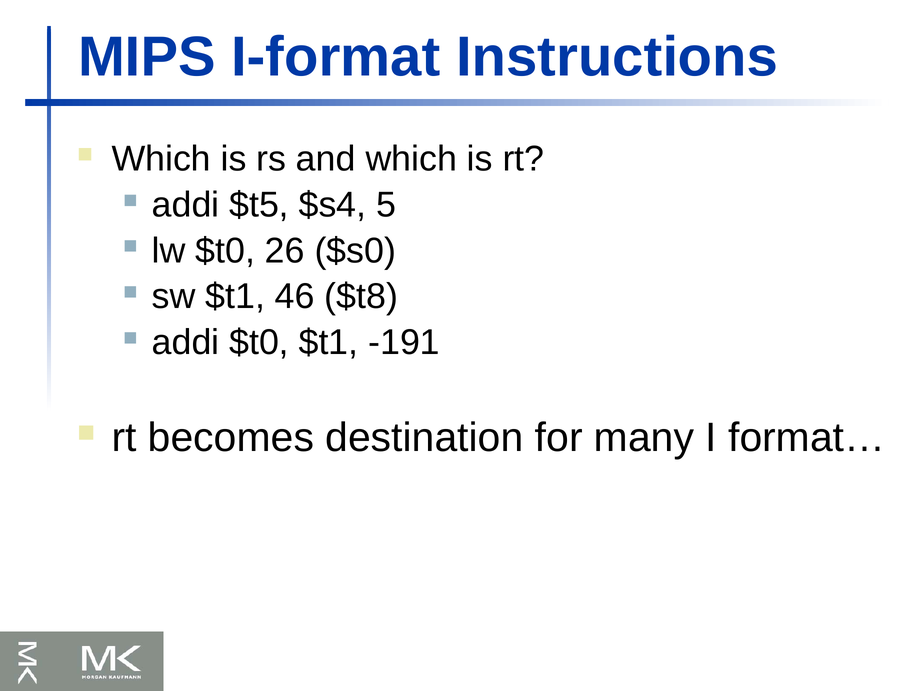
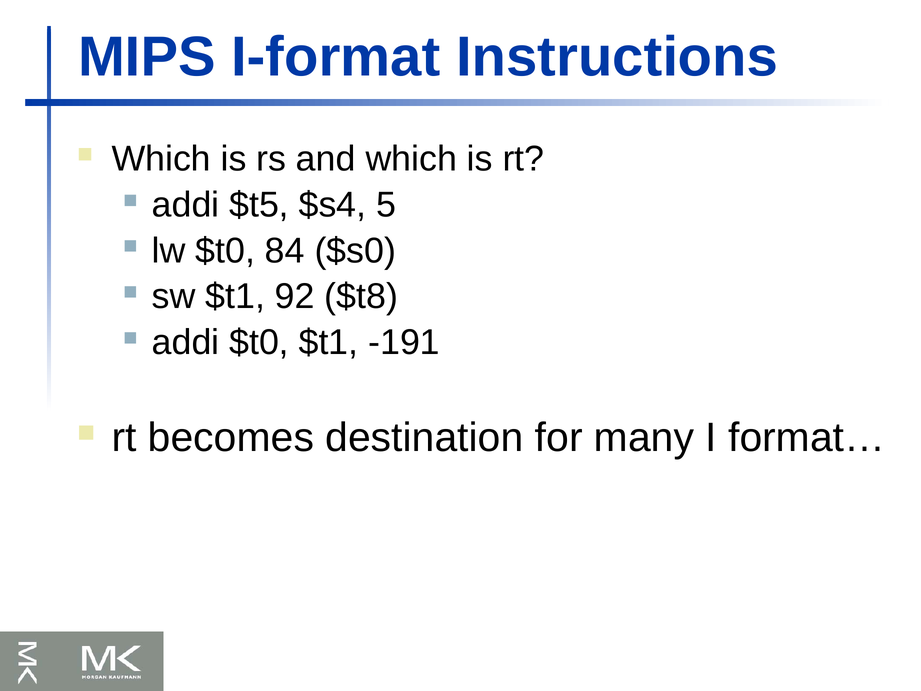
26: 26 -> 84 (285, 251)
46: 46 -> 92 (295, 296)
